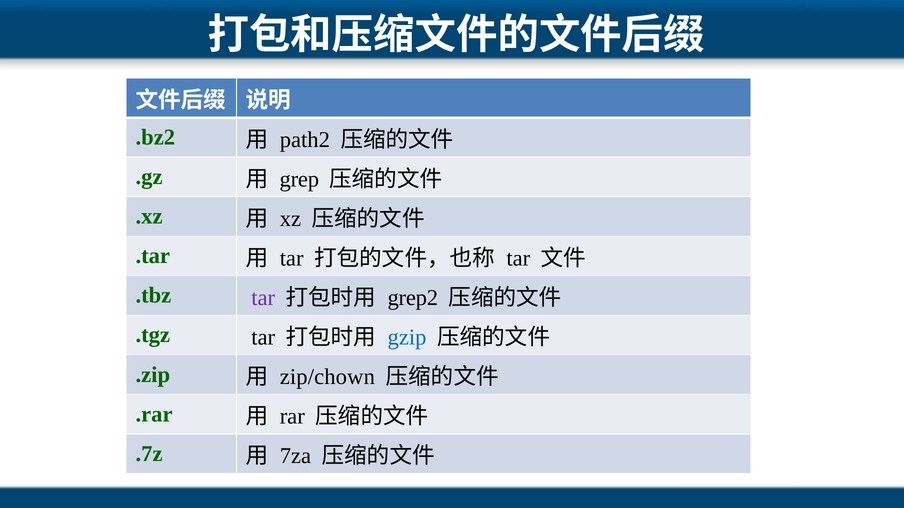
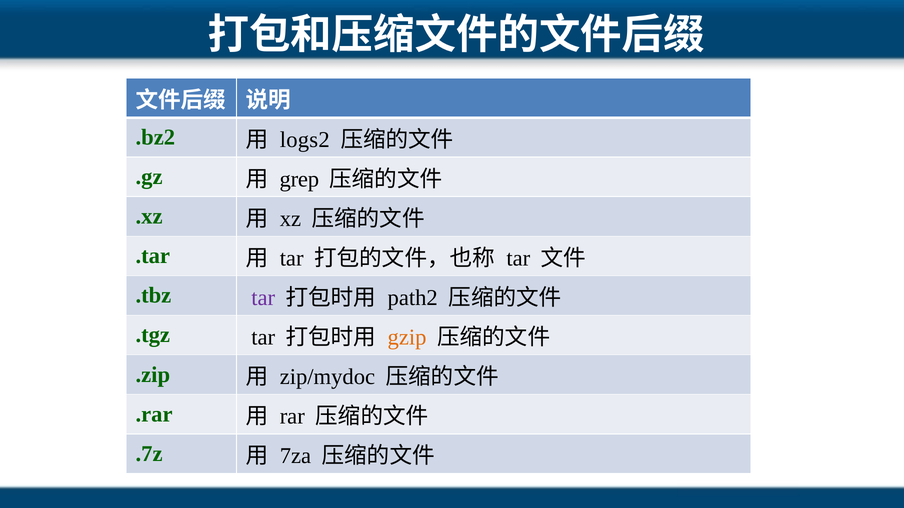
path2: path2 -> logs2 (305, 140)
grep2: grep2 -> path2 (413, 298)
gzip colour: blue -> orange (407, 338)
zip/chown: zip/chown -> zip/mydoc (327, 377)
